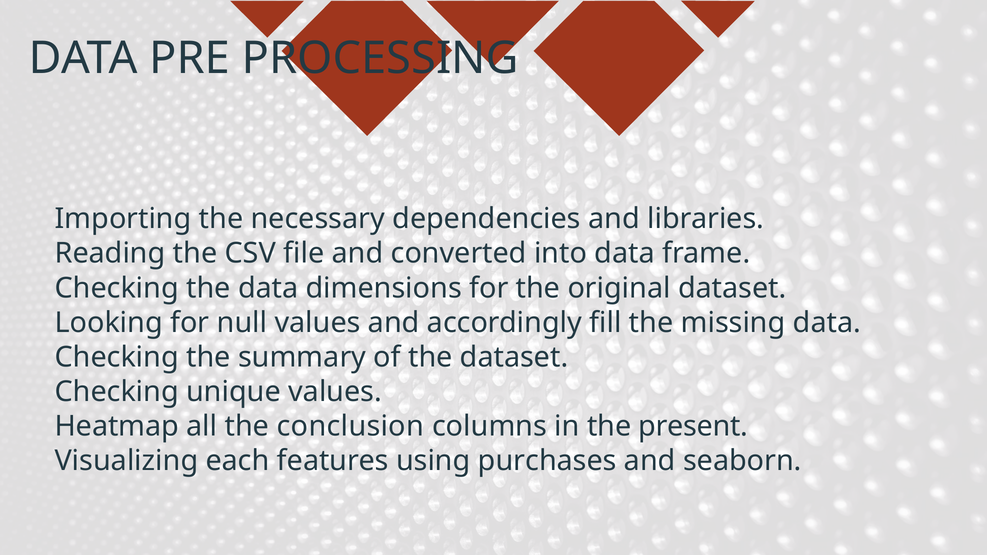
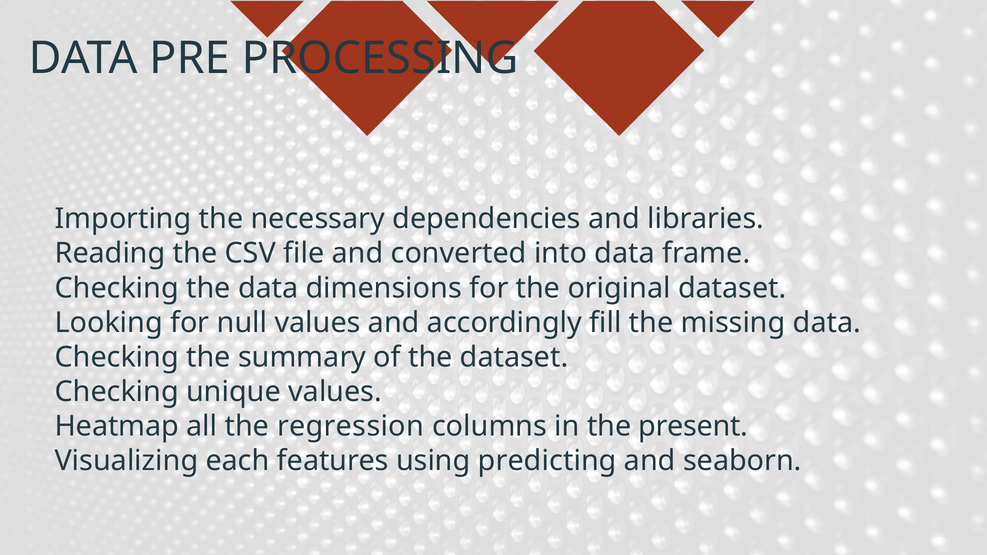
conclusion: conclusion -> regression (350, 426)
purchases: purchases -> predicting (547, 461)
